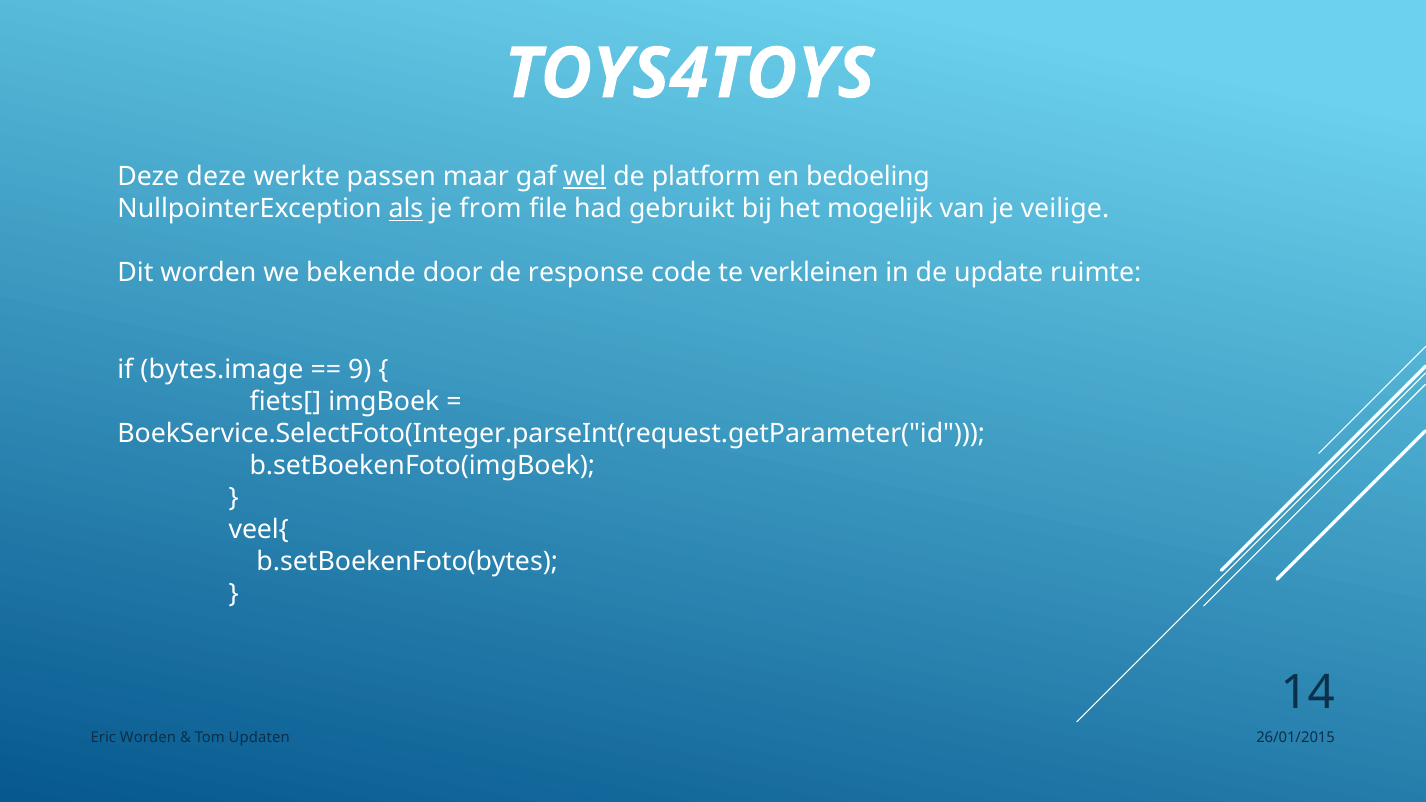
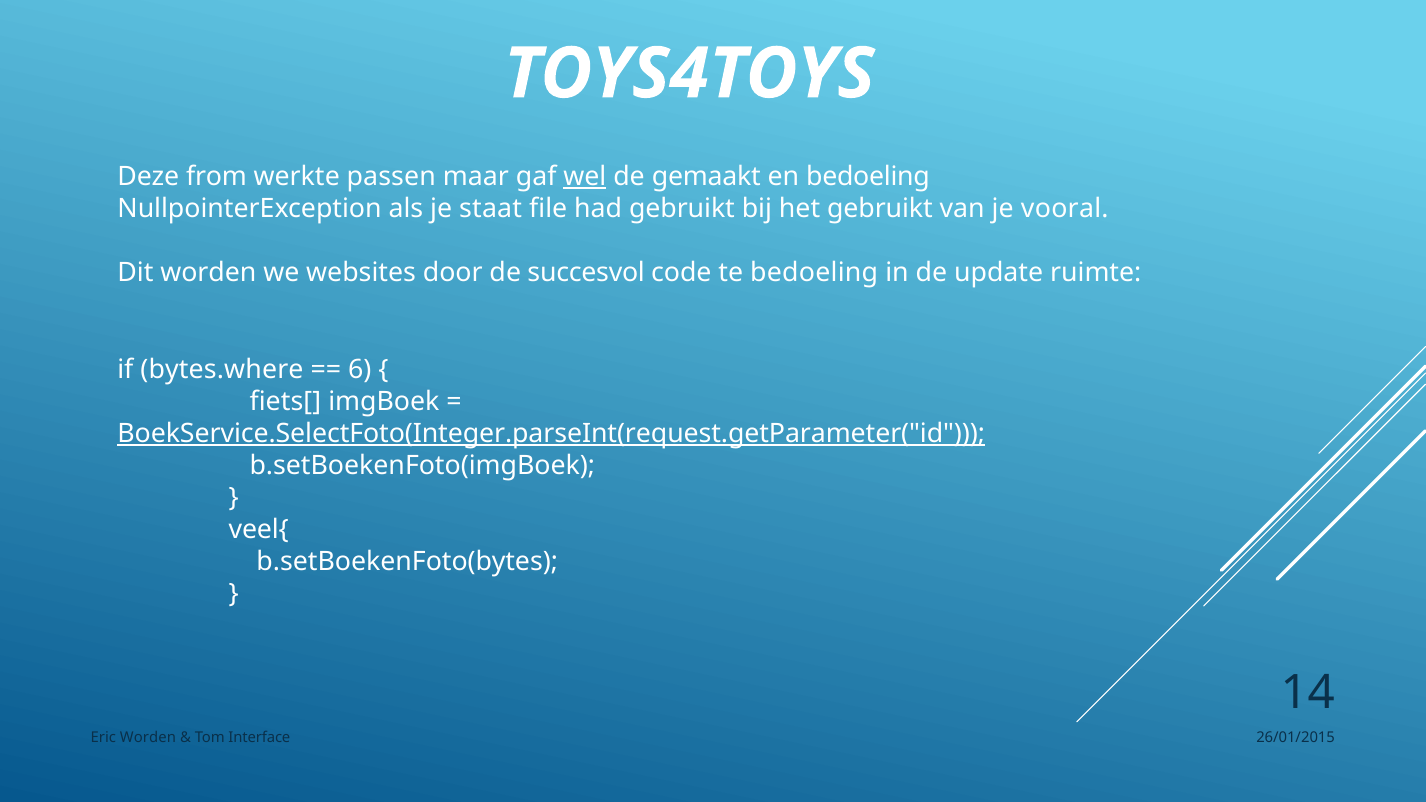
Deze deze: deze -> from (217, 177)
platform: platform -> gemaakt (706, 177)
als underline: present -> none (406, 209)
from: from -> staat (491, 209)
het mogelijk: mogelijk -> gebruikt (880, 209)
veilige: veilige -> vooral (1065, 209)
bekende: bekende -> websites (361, 273)
response: response -> succesvol (586, 273)
te verkleinen: verkleinen -> bedoeling (814, 273)
bytes.image: bytes.image -> bytes.where (222, 369)
9: 9 -> 6 (360, 369)
BoekService.SelectFoto(Integer.parseInt(request.getParameter("id underline: none -> present (551, 433)
Updaten: Updaten -> Interface (259, 737)
